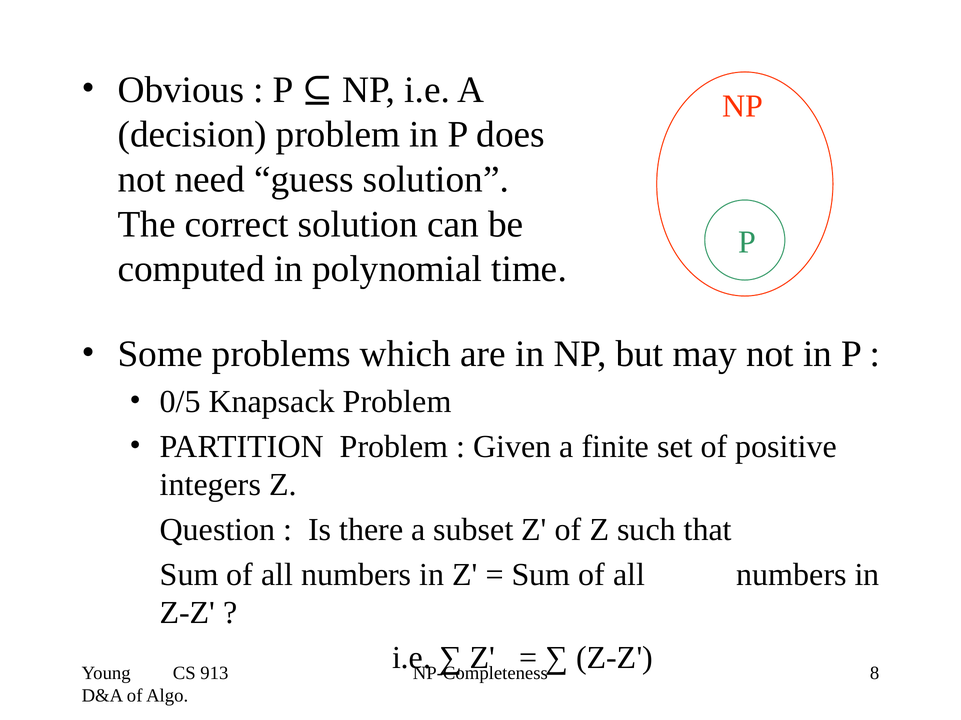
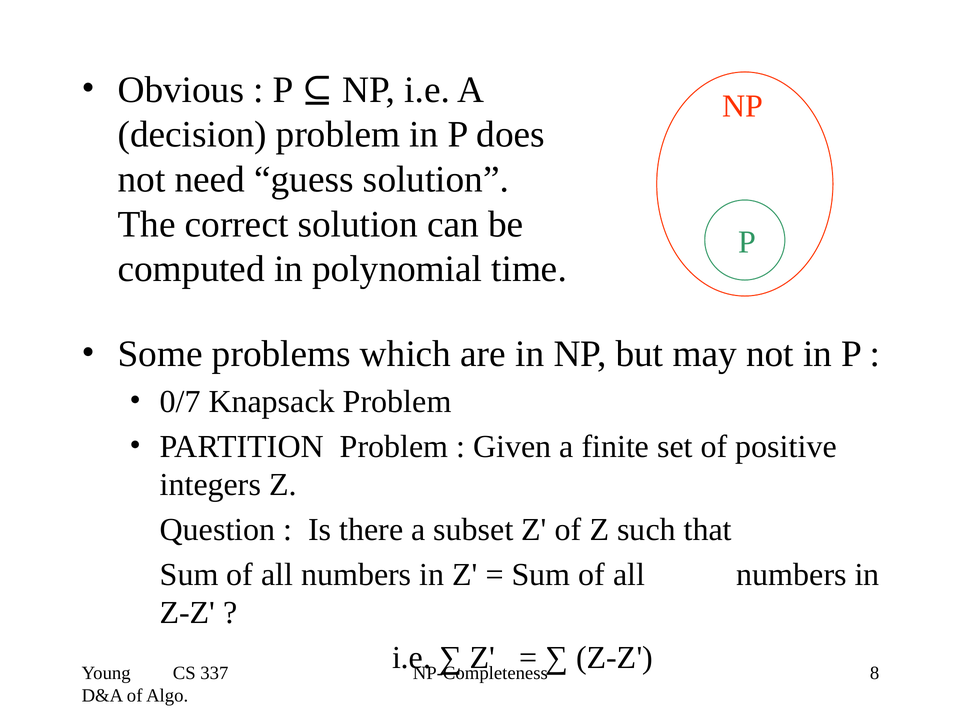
0/5: 0/5 -> 0/7 (180, 402)
913: 913 -> 337 (214, 674)
